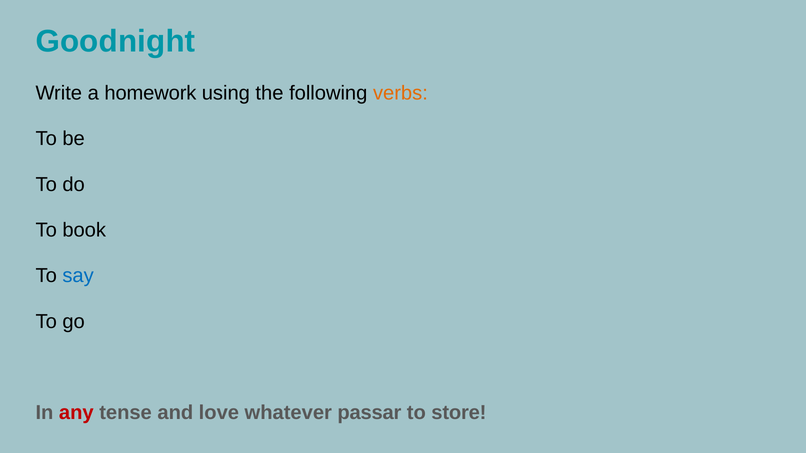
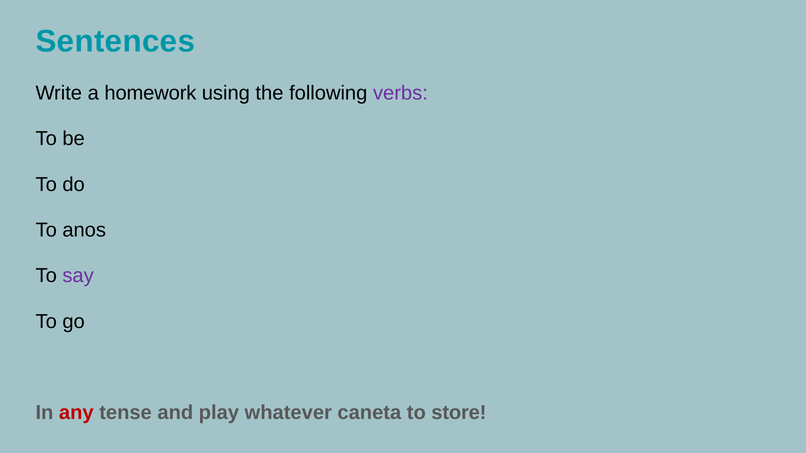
Goodnight: Goodnight -> Sentences (115, 42)
verbs colour: orange -> purple (400, 93)
book: book -> anos (84, 230)
say colour: blue -> purple (78, 276)
love: love -> play (219, 413)
passar: passar -> caneta (369, 413)
